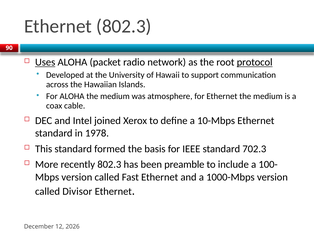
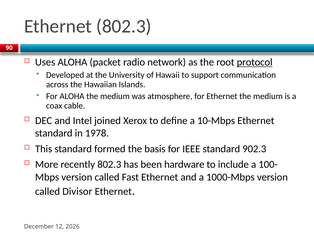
Uses underline: present -> none (45, 62)
702.3: 702.3 -> 902.3 (254, 149)
preamble: preamble -> hardware (184, 164)
